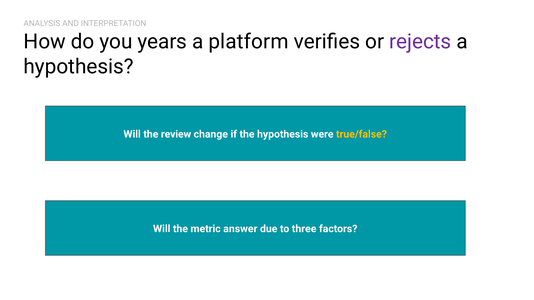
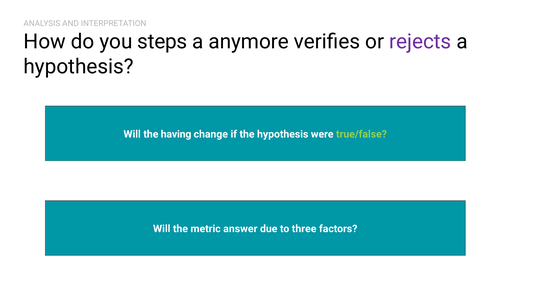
years: years -> steps (162, 42)
platform: platform -> anymore (249, 42)
review: review -> having (176, 134)
true/false colour: yellow -> light green (361, 134)
